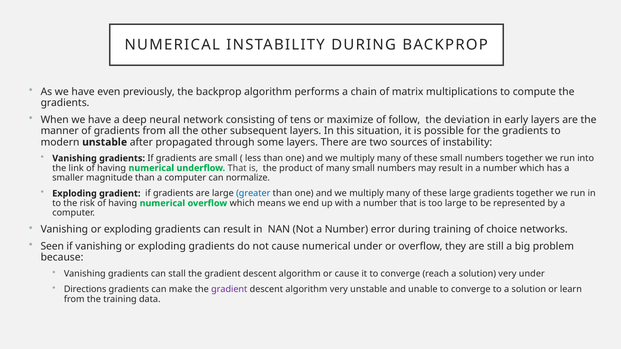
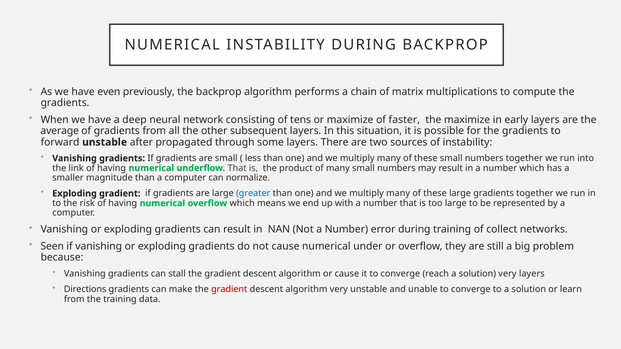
follow: follow -> faster (404, 120)
the deviation: deviation -> maximize (467, 120)
manner: manner -> average (60, 131)
modern: modern -> forward (60, 142)
choice: choice -> collect (502, 230)
very under: under -> layers (532, 274)
gradient colour: purple -> red (229, 290)
